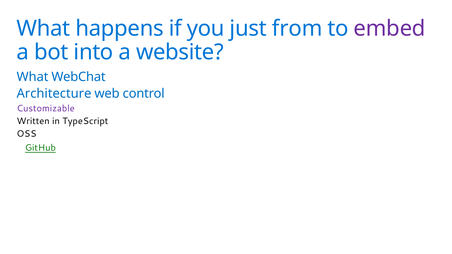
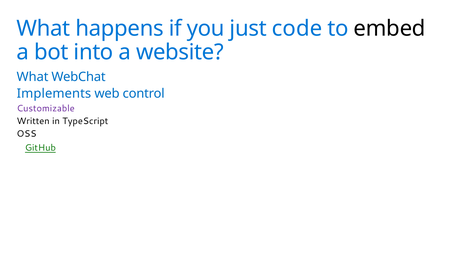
from: from -> code (297, 28)
embed colour: purple -> black (390, 28)
Architecture: Architecture -> Implements (54, 94)
